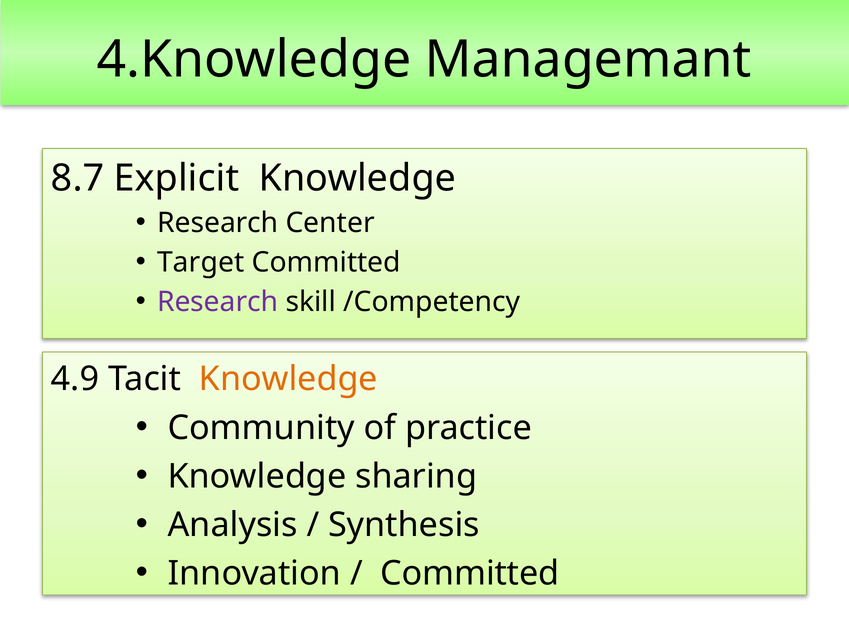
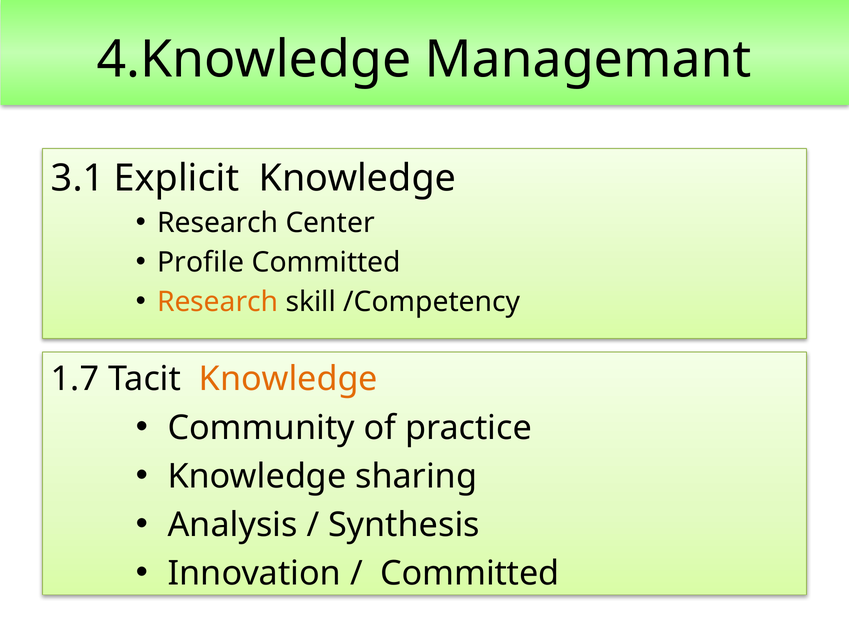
8.7: 8.7 -> 3.1 (78, 178)
Target: Target -> Profile (201, 262)
Research colour: purple -> orange (218, 302)
4.9: 4.9 -> 1.7 (75, 379)
